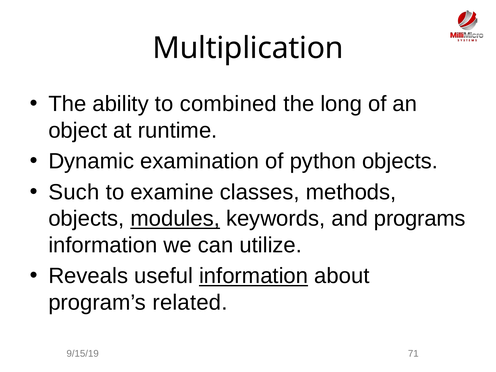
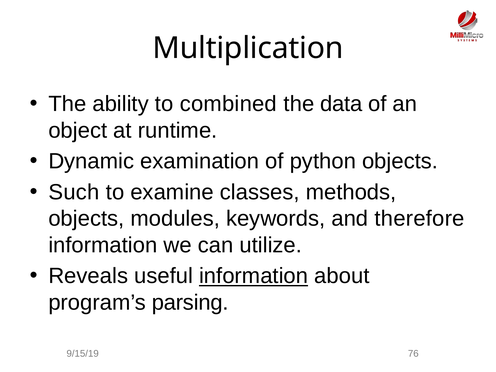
long: long -> data (341, 104)
modules underline: present -> none (175, 219)
programs: programs -> therefore (420, 219)
related: related -> parsing (190, 303)
71: 71 -> 76 (413, 354)
